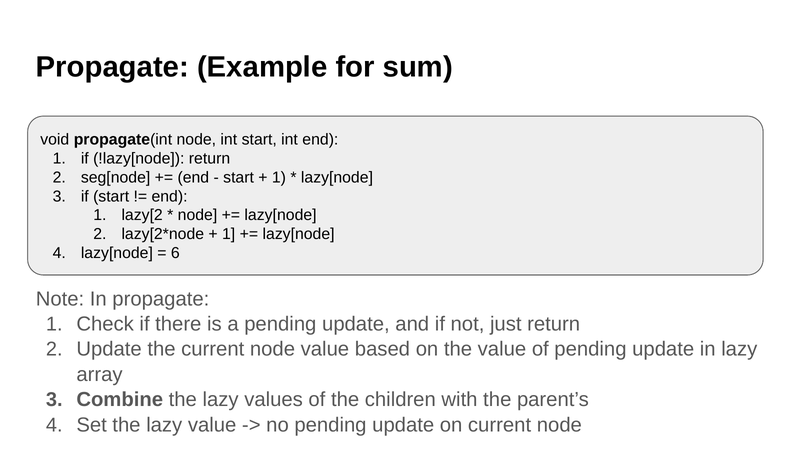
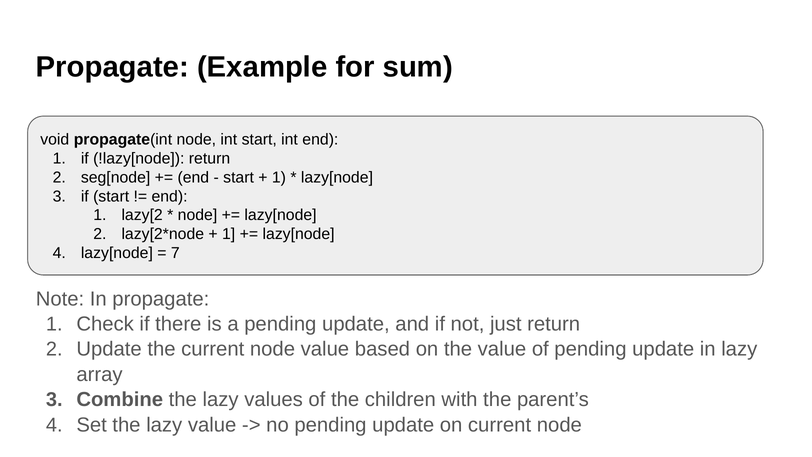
6: 6 -> 7 (175, 253)
